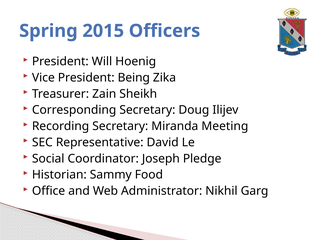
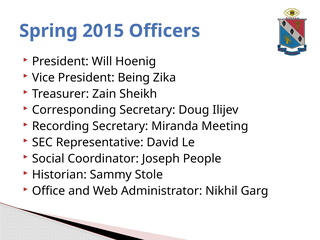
Pledge: Pledge -> People (202, 159)
Food: Food -> Stole (149, 175)
